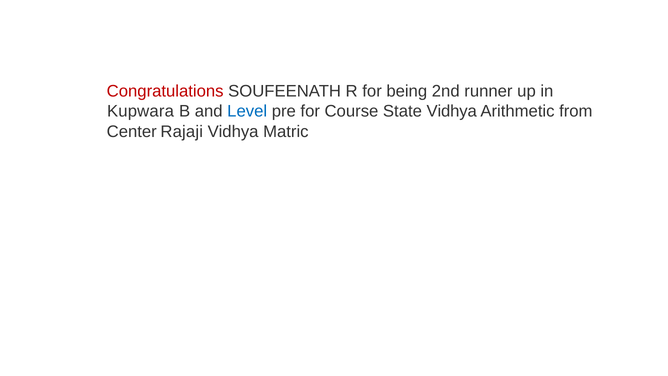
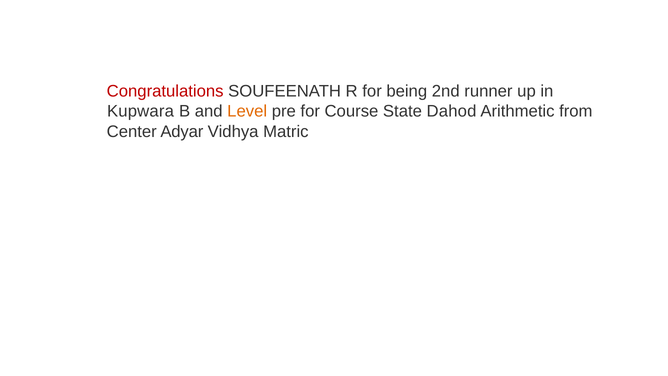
Level colour: blue -> orange (247, 111)
State Vidhya: Vidhya -> Dahod (452, 111)
Rajaji: Rajaji -> Adyar (182, 131)
